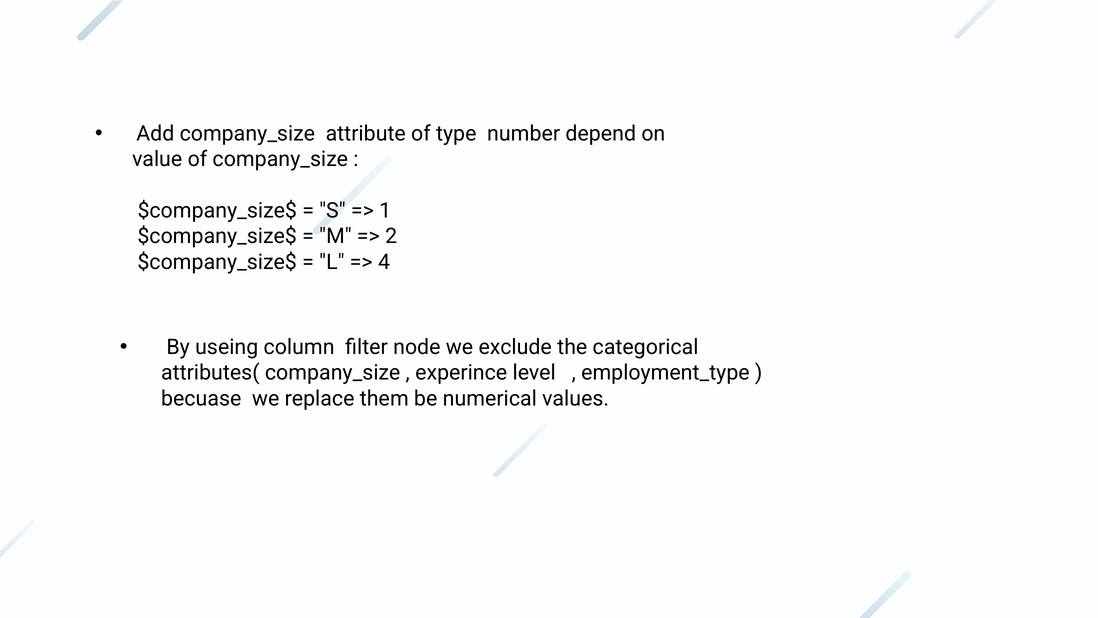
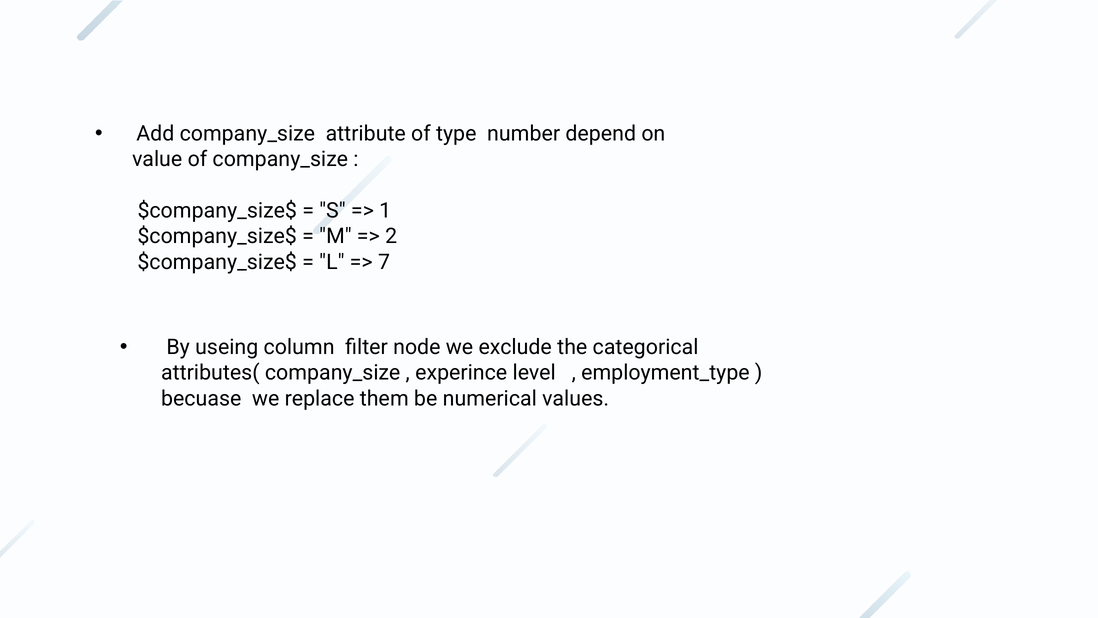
4: 4 -> 7 (384, 262)
